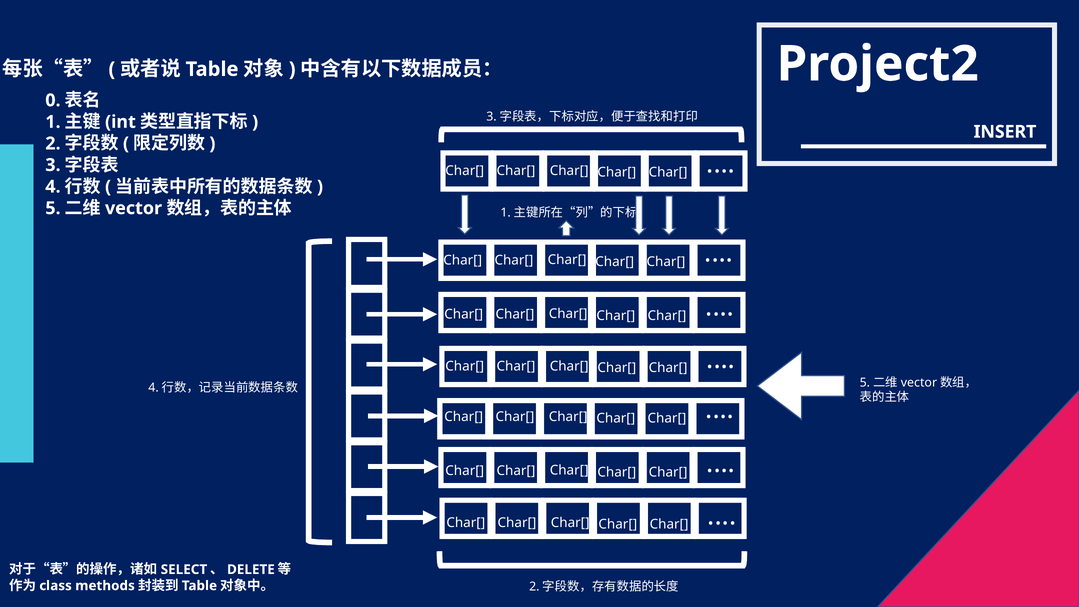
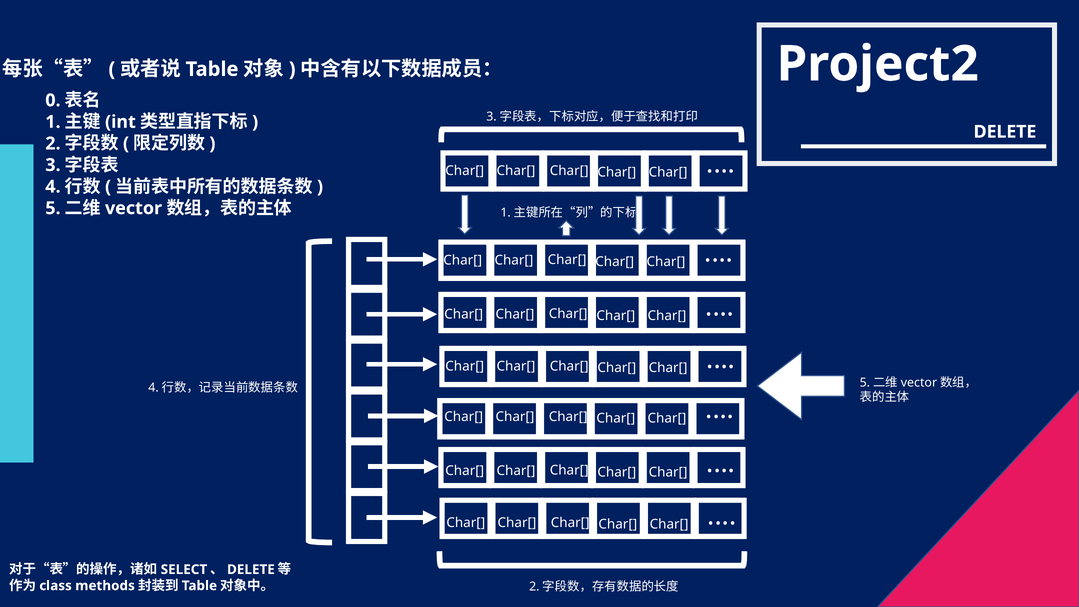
INSERT: INSERT -> DELETE (1005, 132)
